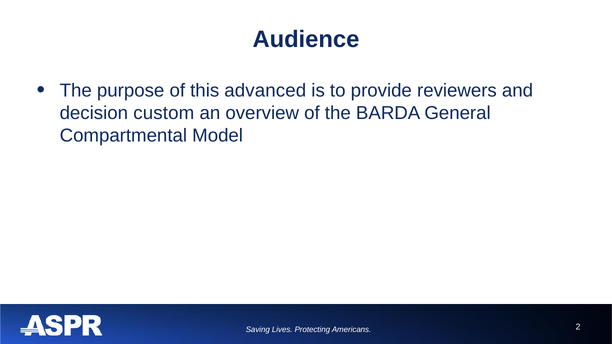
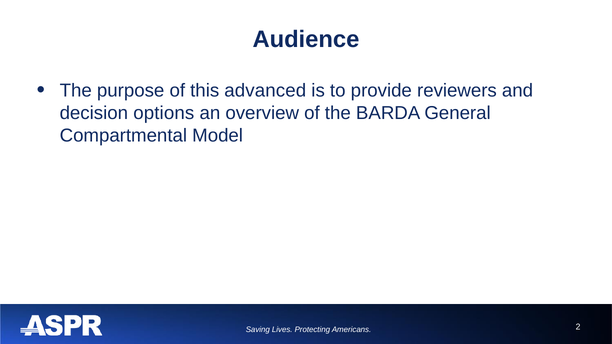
custom: custom -> options (164, 113)
